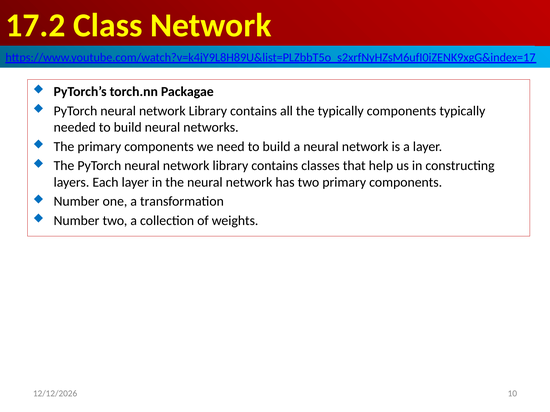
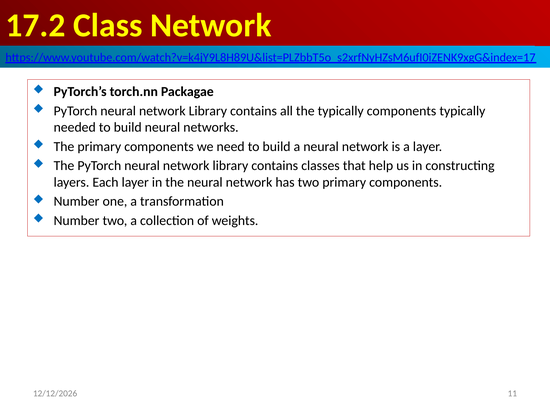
10: 10 -> 11 (512, 394)
